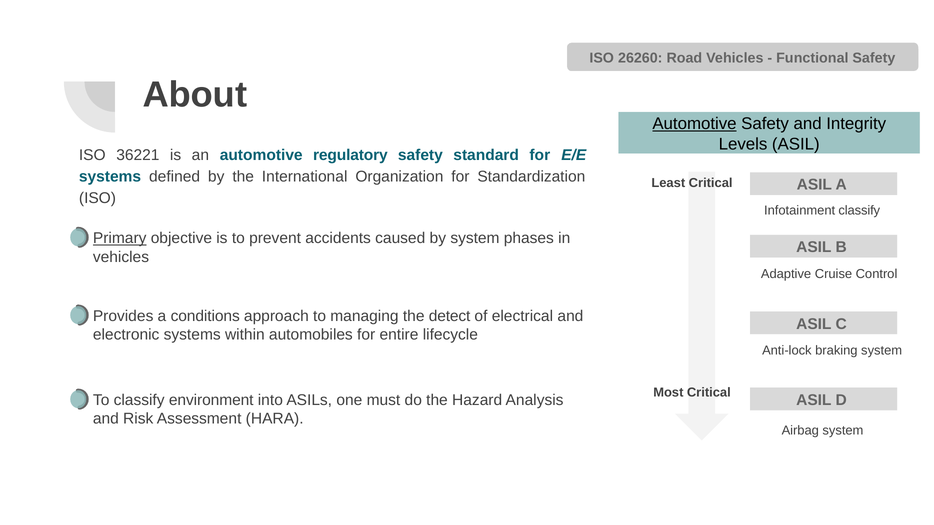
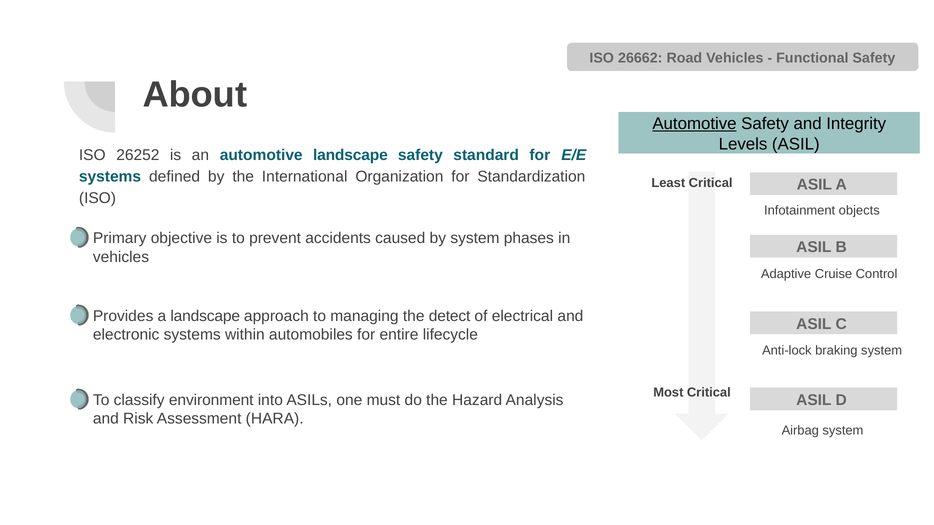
26260: 26260 -> 26662 (640, 58)
36221: 36221 -> 26252 (138, 155)
automotive regulatory: regulatory -> landscape (350, 155)
Infotainment classify: classify -> objects (859, 210)
Primary underline: present -> none (120, 238)
a conditions: conditions -> landscape (205, 316)
